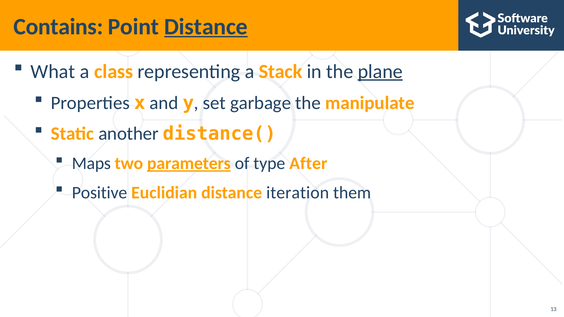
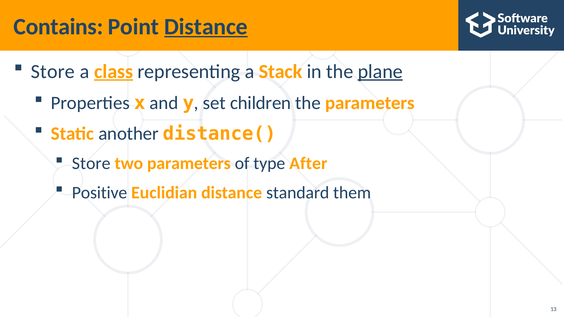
What: What -> Store (53, 72)
class underline: none -> present (114, 72)
garbage: garbage -> children (261, 103)
the manipulate: manipulate -> parameters (370, 103)
Maps: Maps -> Store (91, 164)
parameters underline: present -> none (189, 164)
iteration: iteration -> standard (298, 193)
